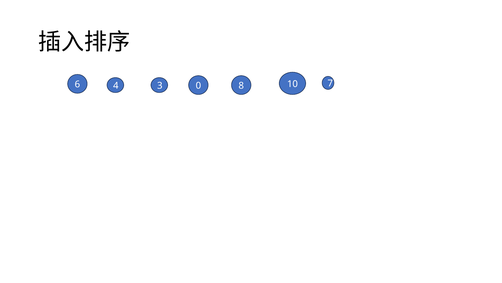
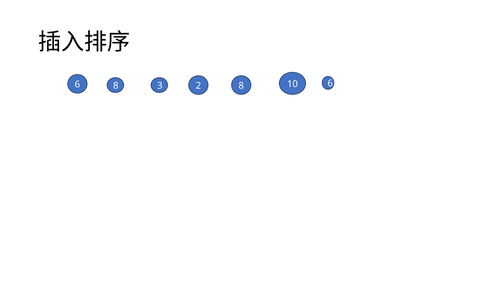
6 4: 4 -> 8 (116, 86)
0: 0 -> 2 (198, 86)
10 7: 7 -> 6 (330, 83)
